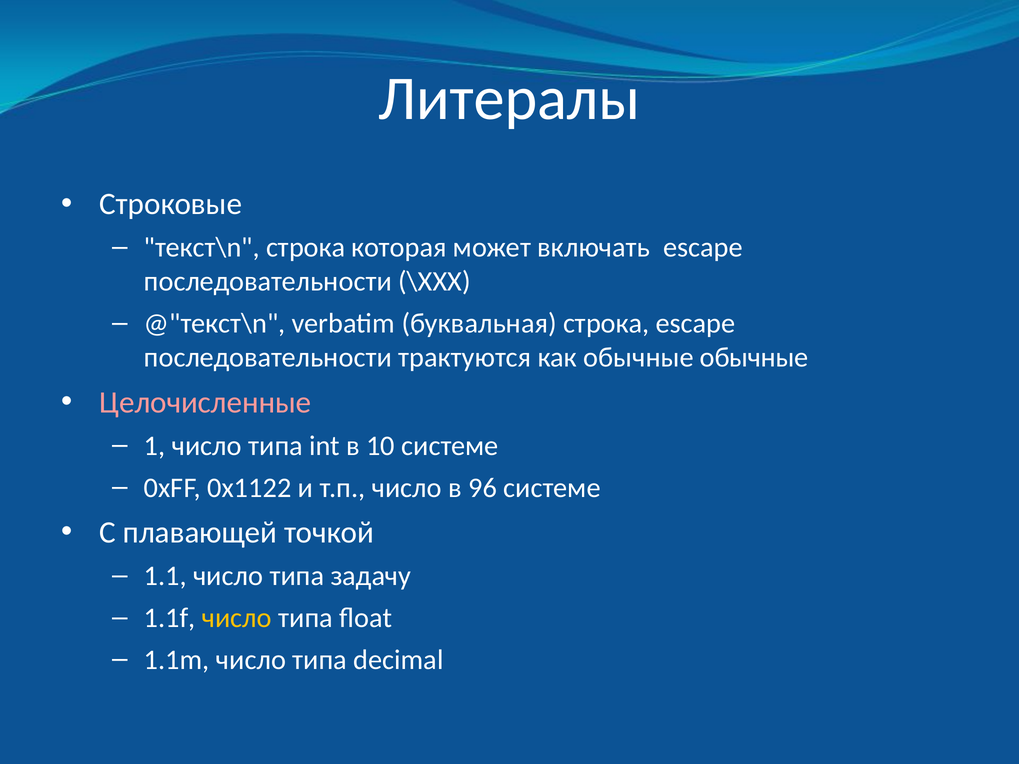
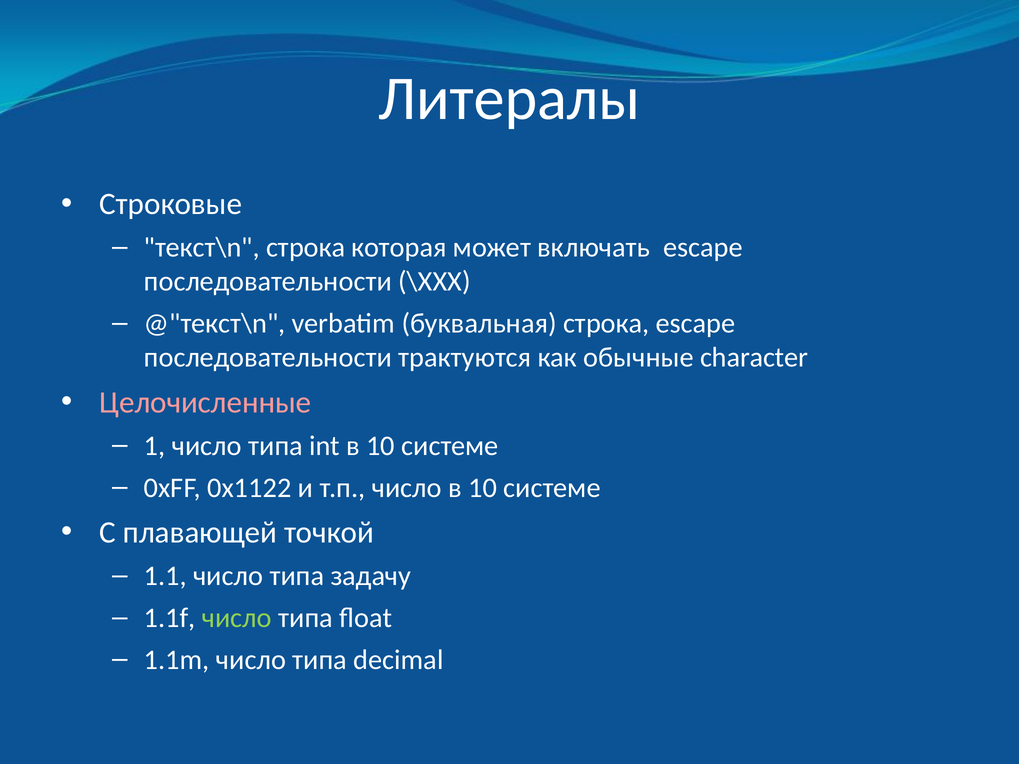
обычные обычные: обычные -> character (754, 358)
число в 96: 96 -> 10 (483, 488)
число colour: yellow -> light green (237, 618)
